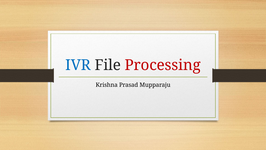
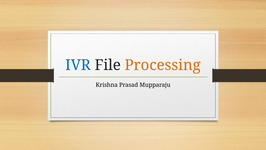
Processing colour: red -> orange (163, 65)
